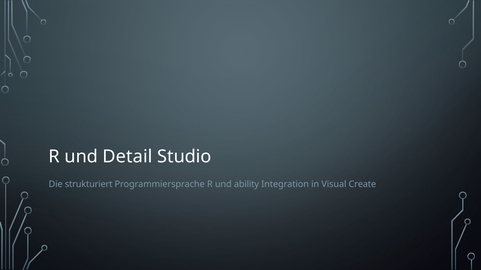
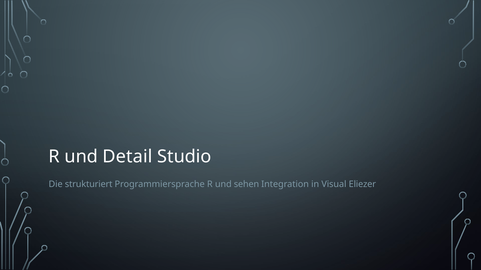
ability: ability -> sehen (246, 185)
Create: Create -> Eliezer (362, 185)
